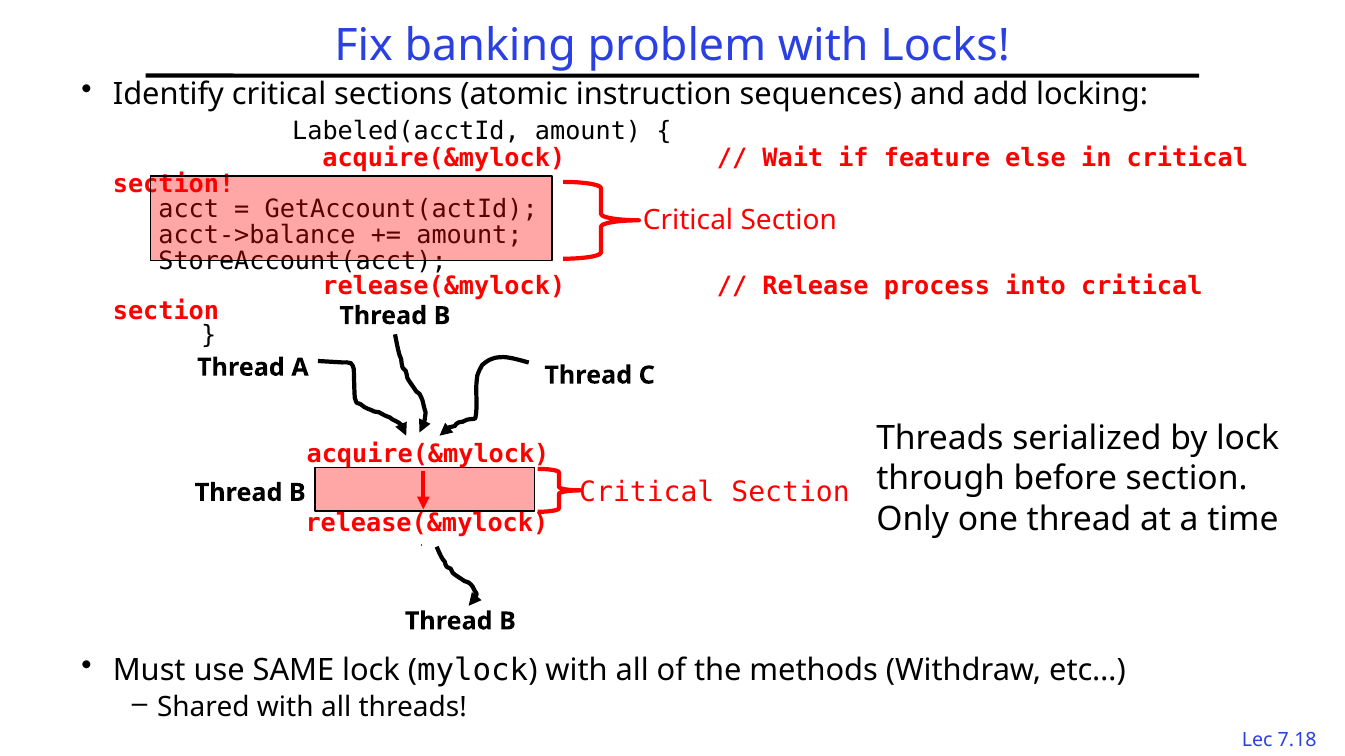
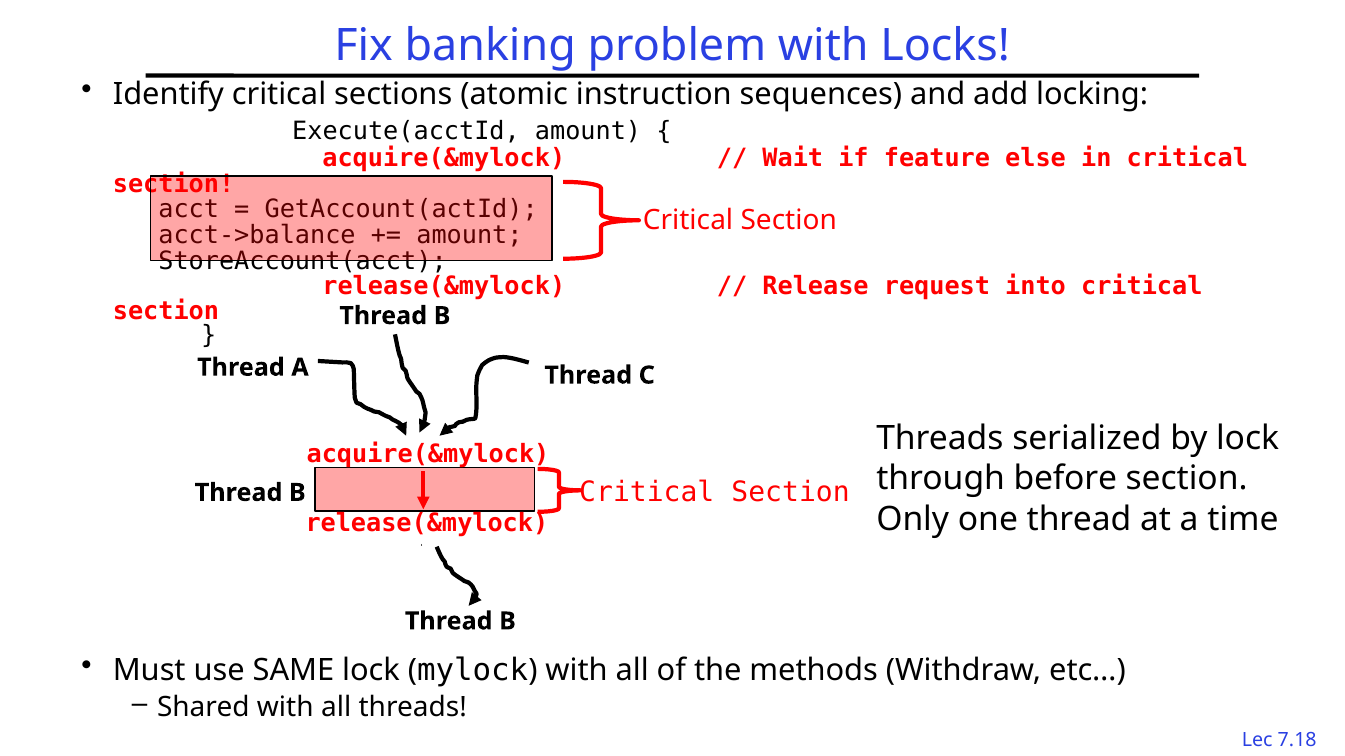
Labeled(acctId: Labeled(acctId -> Execute(acctId (406, 132)
process: process -> request (937, 287)
